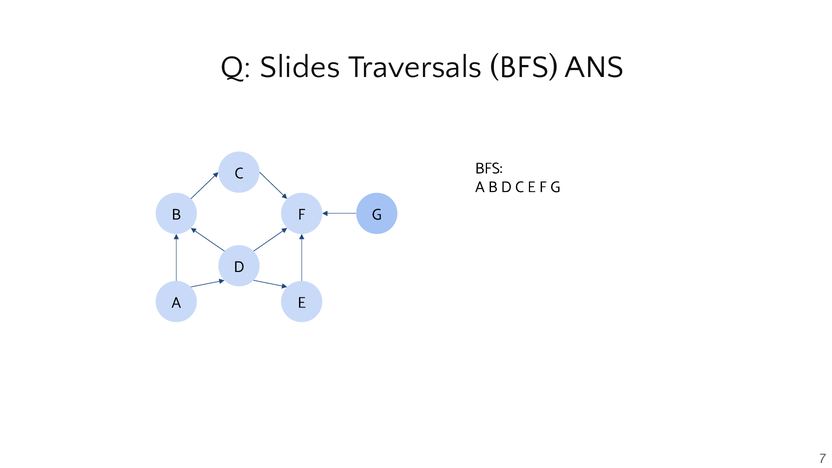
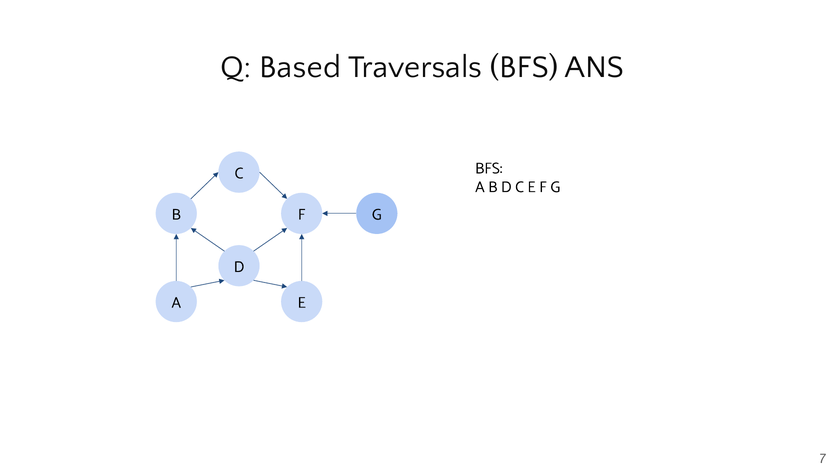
Slides: Slides -> Based (300, 67)
